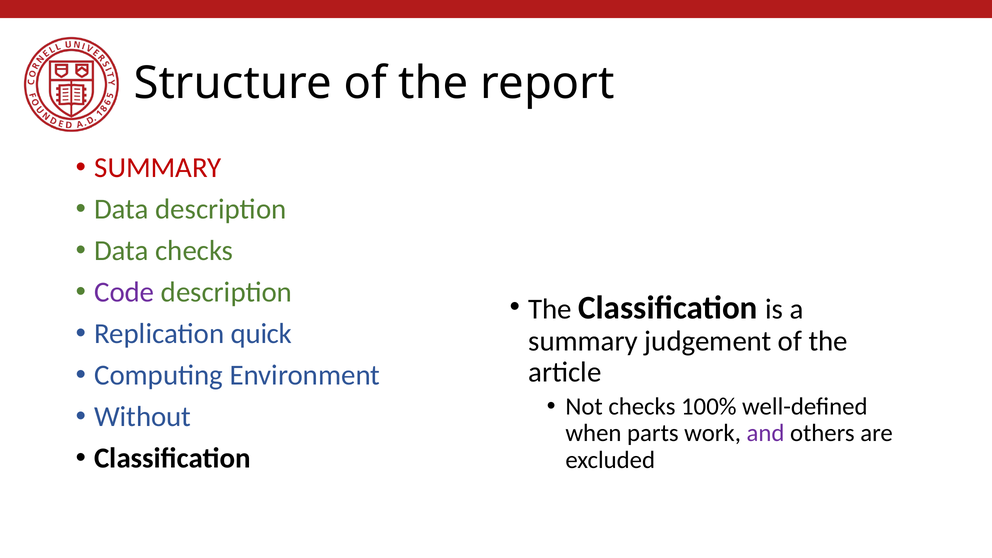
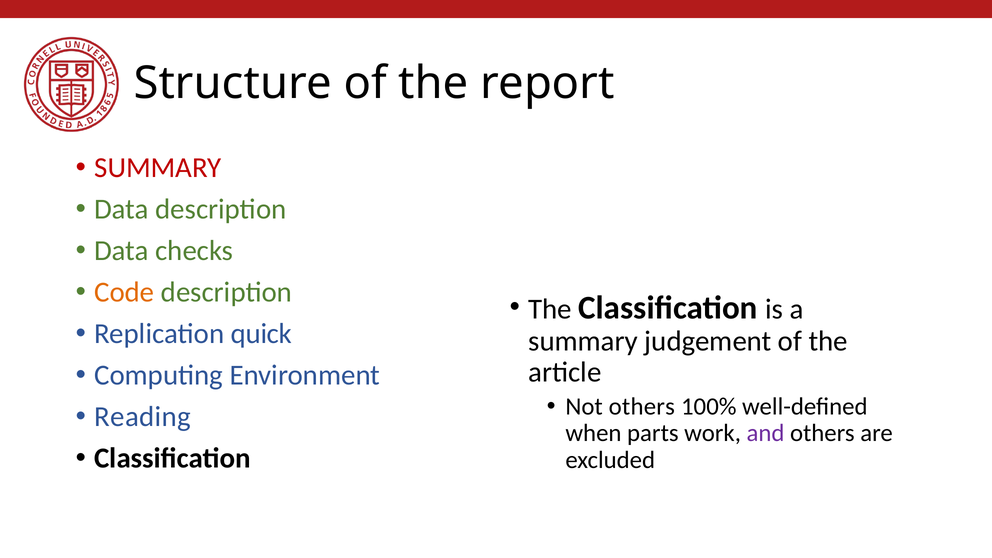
Code colour: purple -> orange (124, 292)
Not checks: checks -> others (642, 406)
Without: Without -> Reading (143, 417)
